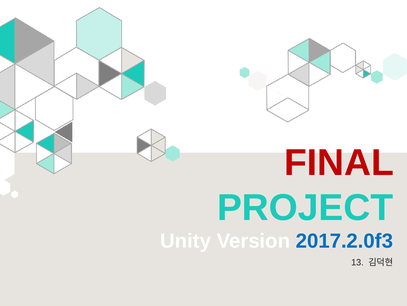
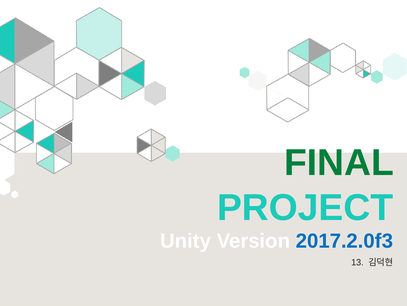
FINAL colour: red -> green (339, 162)
